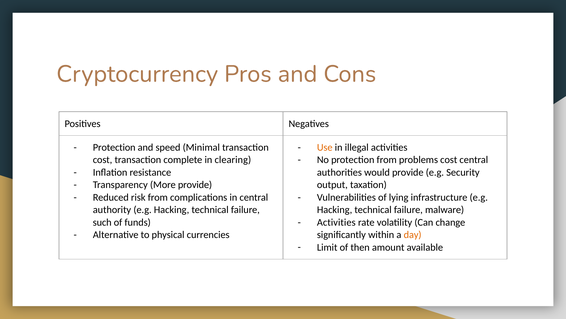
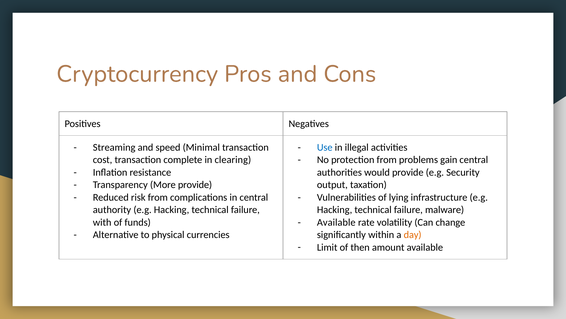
Protection: Protection -> Streaming (114, 147)
Use colour: orange -> blue (325, 147)
problems cost: cost -> gain (449, 160)
Activities: Activities -> Available (336, 222)
such: such -> with (102, 222)
